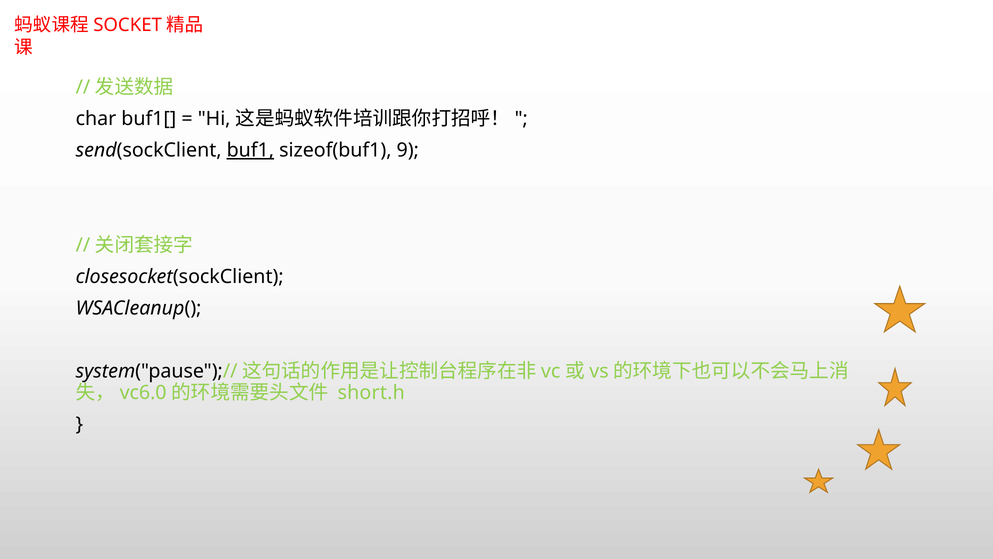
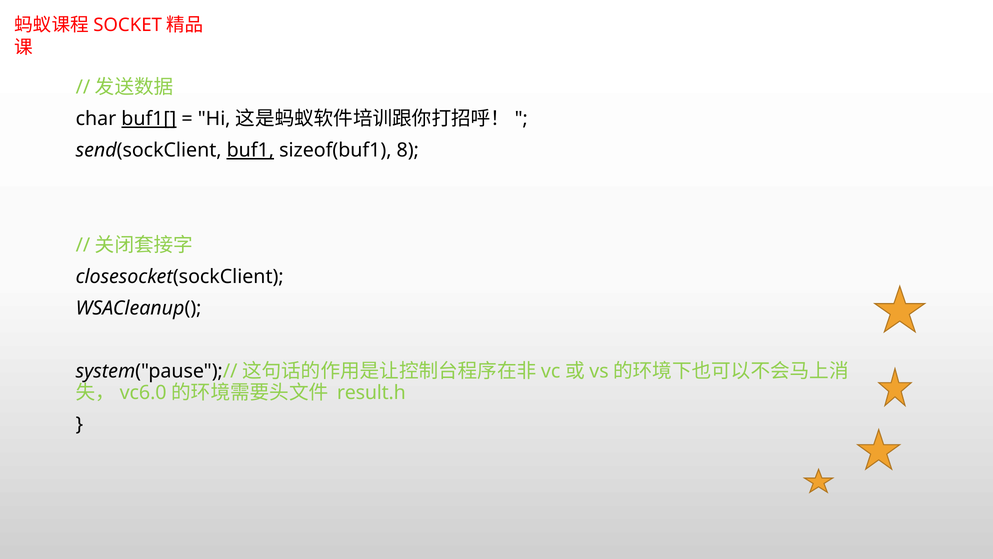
buf1[ underline: none -> present (149, 119)
9: 9 -> 8 (408, 150)
short.h: short.h -> result.h (371, 392)
